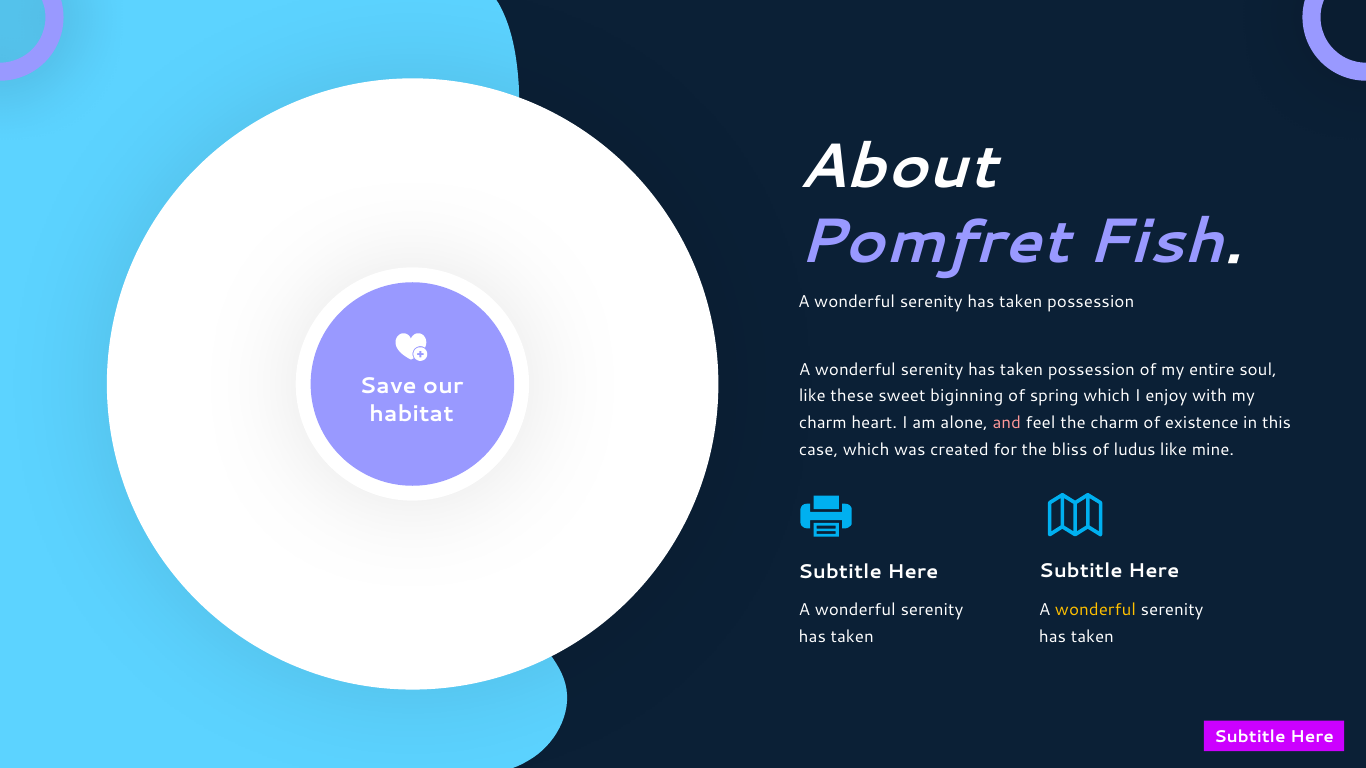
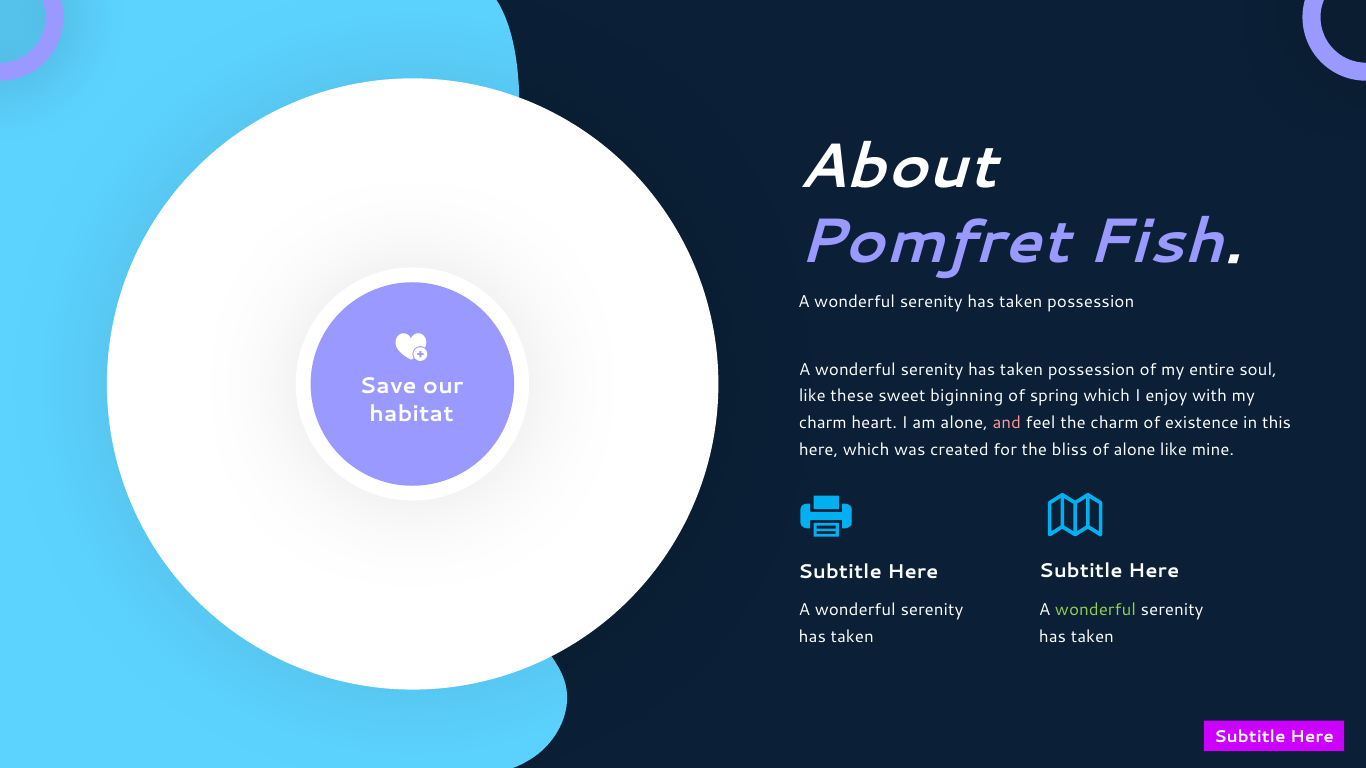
case: case -> here (819, 450)
of ludus: ludus -> alone (1135, 450)
wonderful colour: yellow -> light green (1095, 610)
